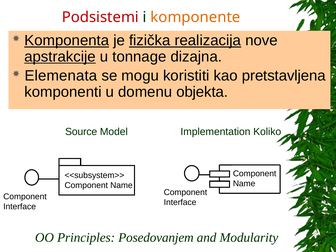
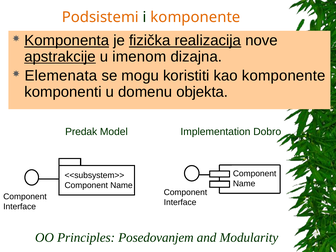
Podsistemi colour: red -> orange (100, 17)
tonnage: tonnage -> imenom (139, 57)
kao pretstavljena: pretstavljena -> komponente (284, 76)
Source: Source -> Predak (81, 132)
Koliko: Koliko -> Dobro (267, 132)
